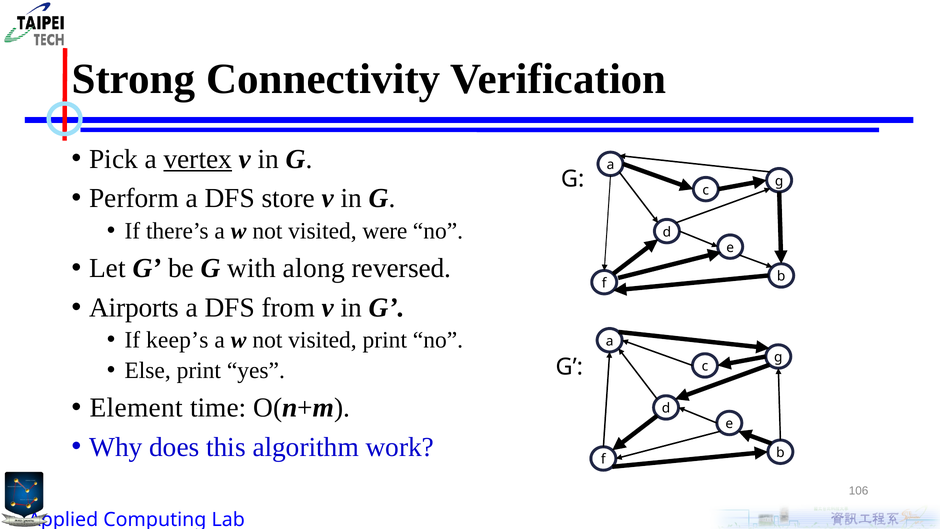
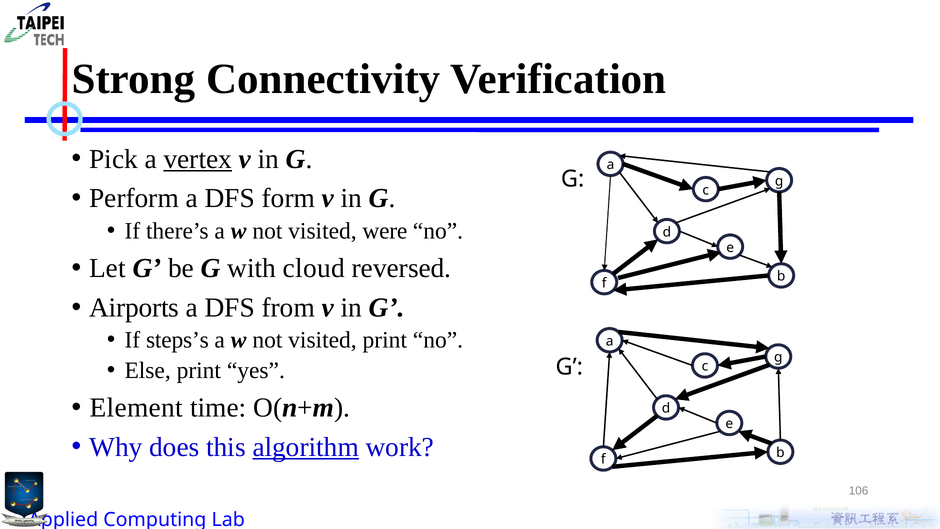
store: store -> form (288, 198)
along: along -> cloud (314, 268)
keep’s: keep’s -> steps’s (177, 340)
algorithm underline: none -> present (306, 447)
